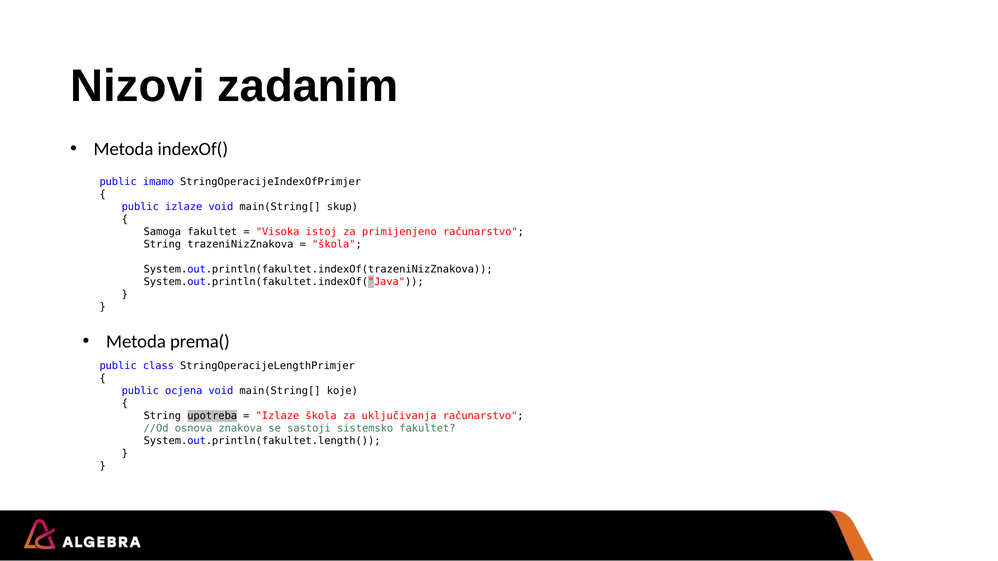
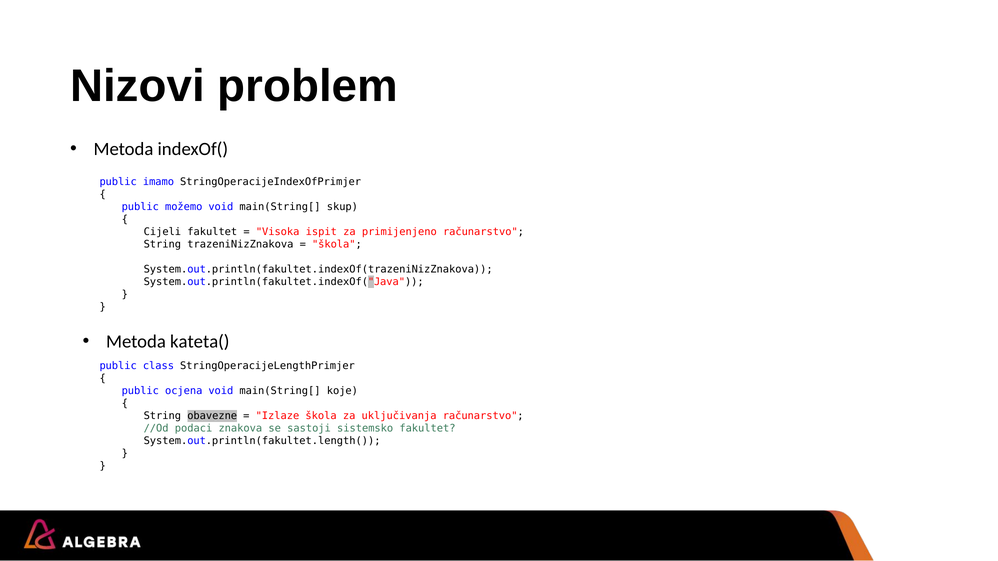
zadanim: zadanim -> problem (308, 86)
public izlaze: izlaze -> možemo (184, 207)
Samoga: Samoga -> Cijeli (162, 232)
istoj: istoj -> ispit (321, 232)
prema(: prema( -> kateta( (200, 342)
upotreba: upotreba -> obavezne (212, 416)
osnova: osnova -> podaci (194, 429)
